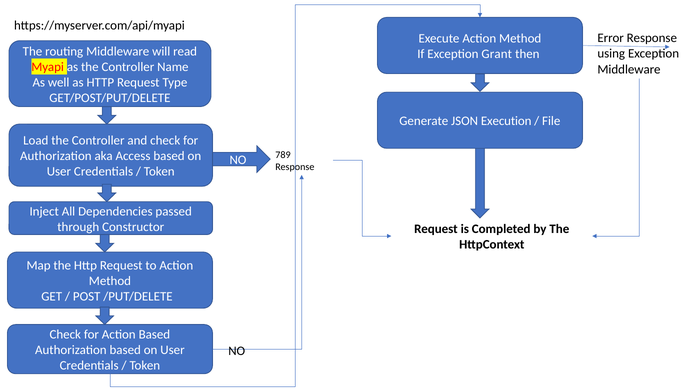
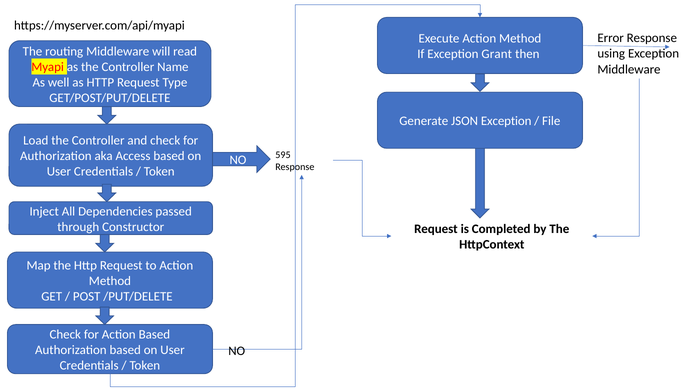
JSON Execution: Execution -> Exception (506, 121)
789: 789 -> 595 (283, 155)
